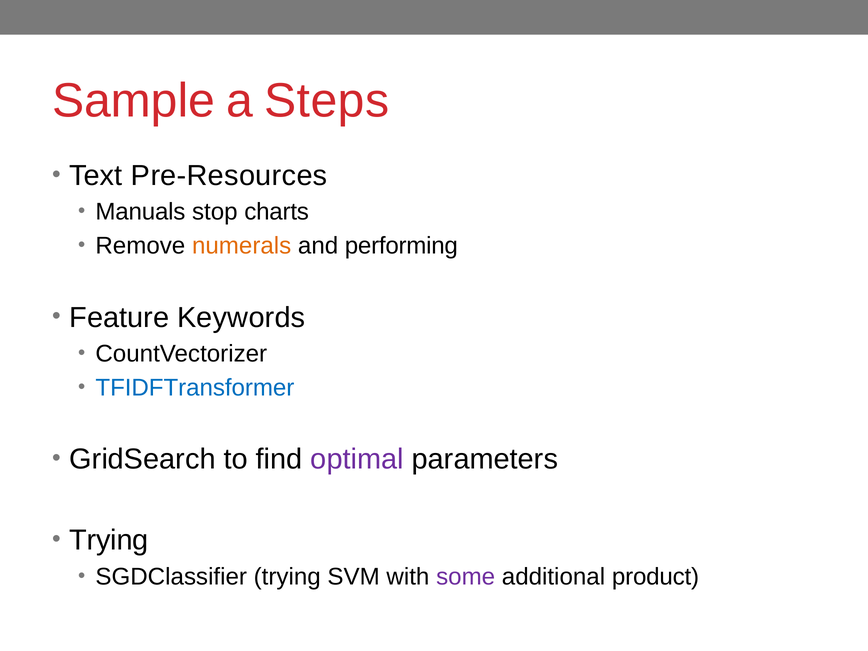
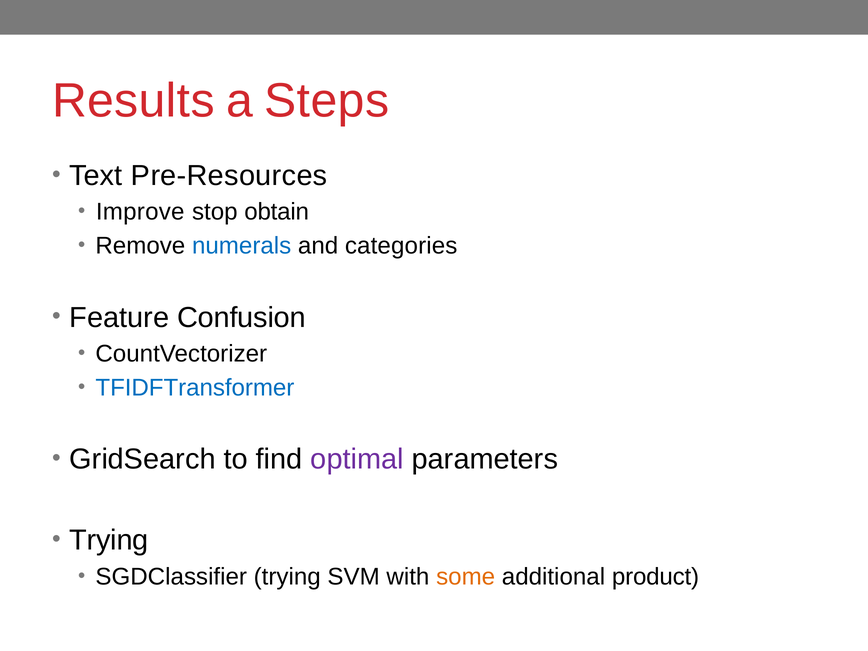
Sample: Sample -> Results (133, 101)
Manuals: Manuals -> Improve (140, 212)
charts: charts -> obtain (277, 212)
numerals colour: orange -> blue (242, 246)
performing: performing -> categories (401, 246)
Keywords: Keywords -> Confusion (241, 318)
some colour: purple -> orange (466, 577)
